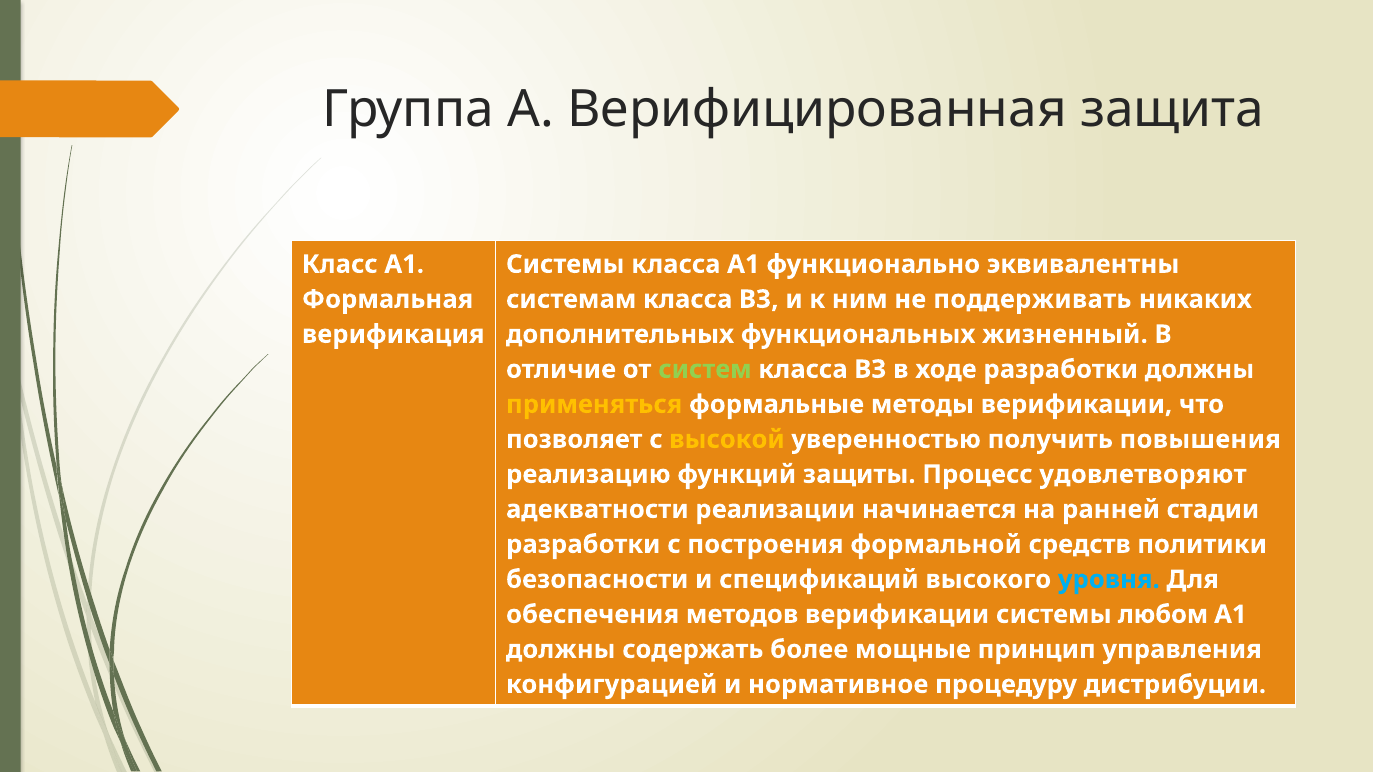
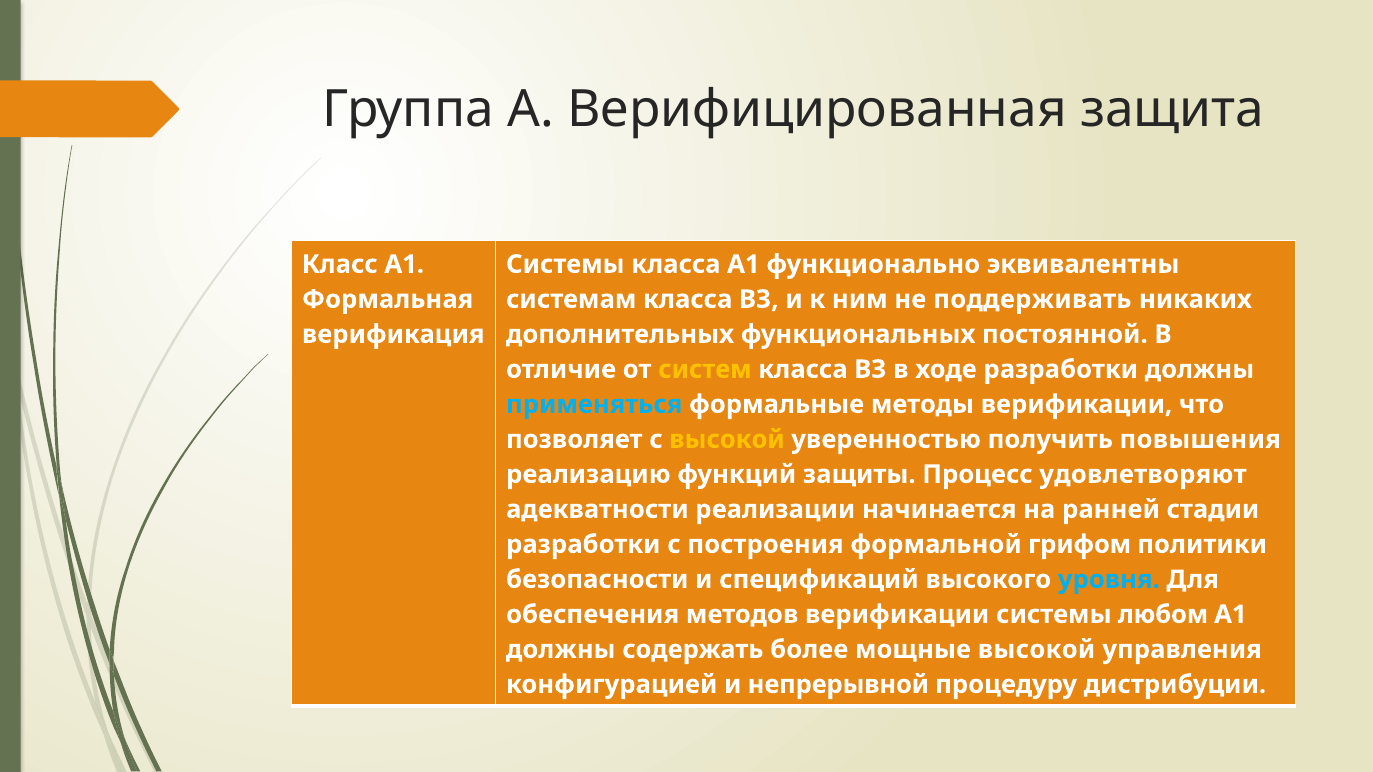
жизненный: жизненный -> постоянной (1065, 334)
систем colour: light green -> yellow (705, 369)
применяться colour: yellow -> light blue (594, 404)
средств: средств -> грифом (1080, 545)
принцип: принцип -> высокой (1037, 650)
нормативное: нормативное -> непрерывной (838, 685)
